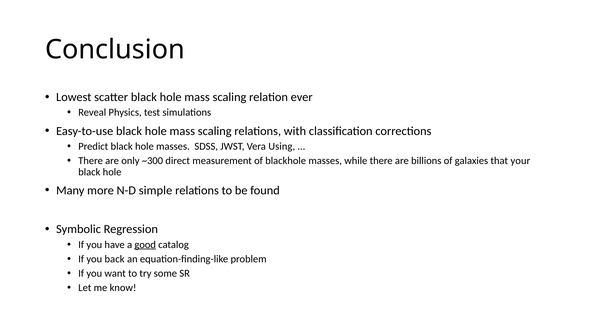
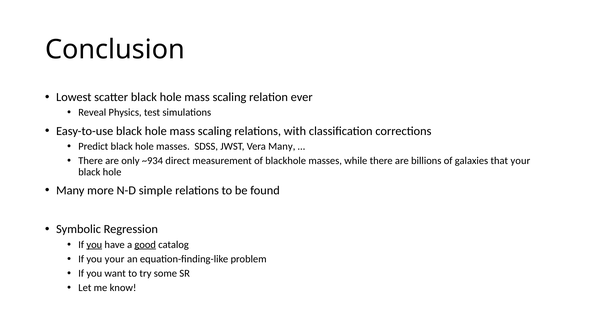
Vera Using: Using -> Many (282, 146)
~300: ~300 -> ~934 (152, 161)
you underline: none -> present (94, 245)
you back: back -> your (115, 259)
